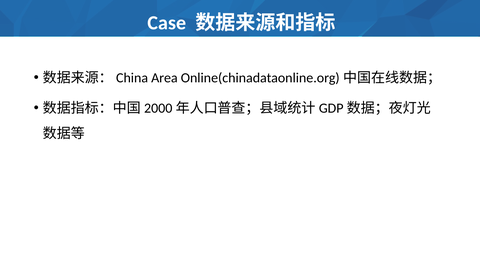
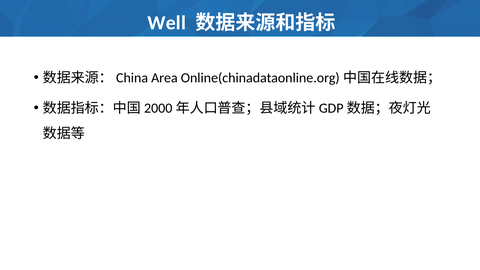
Case: Case -> Well (167, 23)
